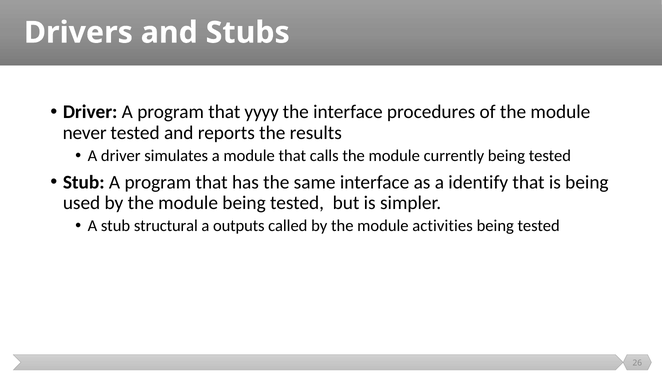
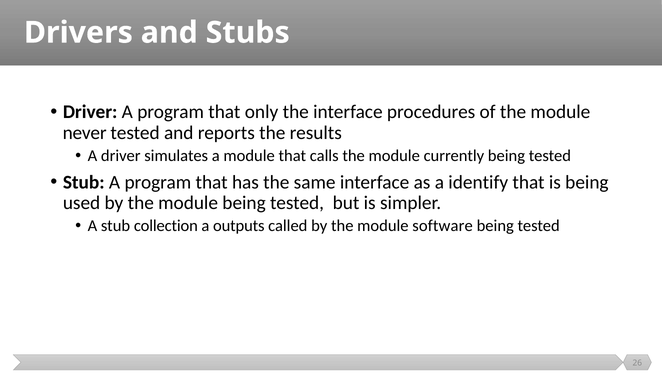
yyyy: yyyy -> only (262, 112)
structural: structural -> collection (166, 226)
activities: activities -> software (443, 226)
